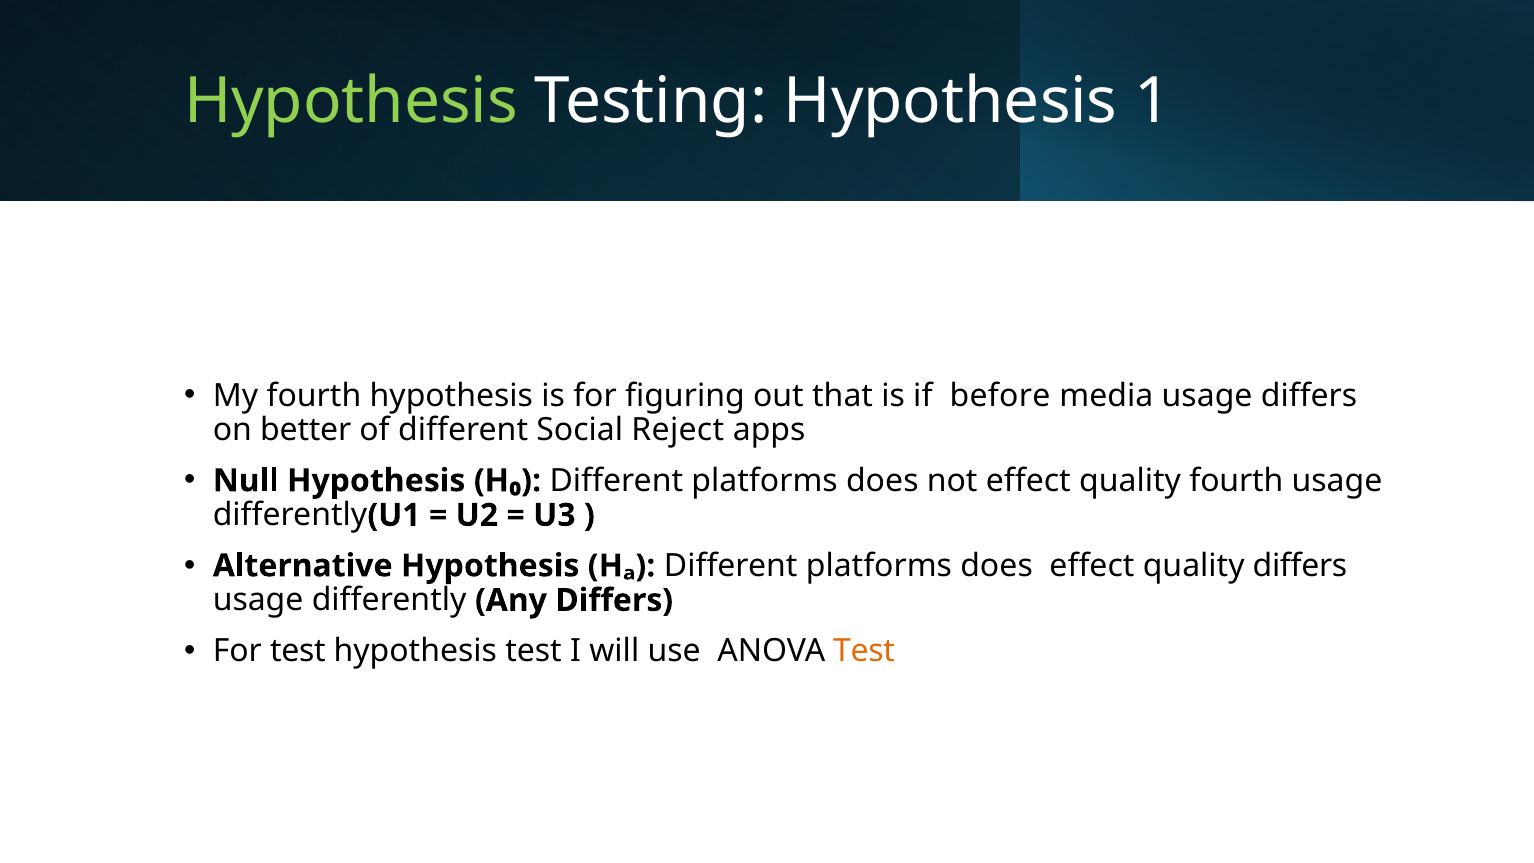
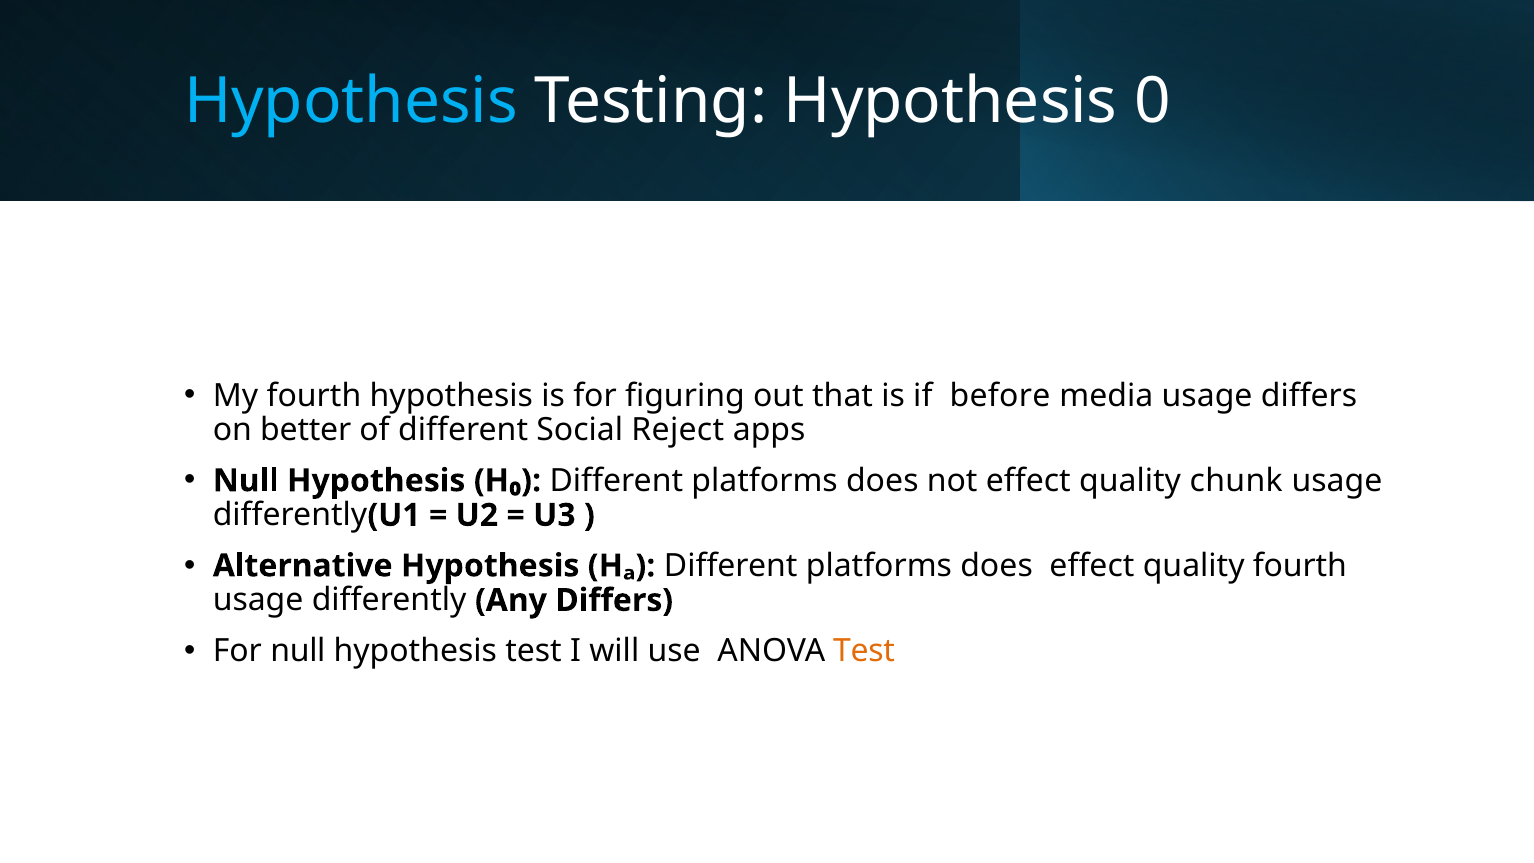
Hypothesis colour: light green -> light blue (351, 102)
1: 1 -> 0 (1152, 102)
quality fourth: fourth -> chunk (1236, 481)
quality differs: differs -> fourth (1300, 566)
For test: test -> null (298, 651)
